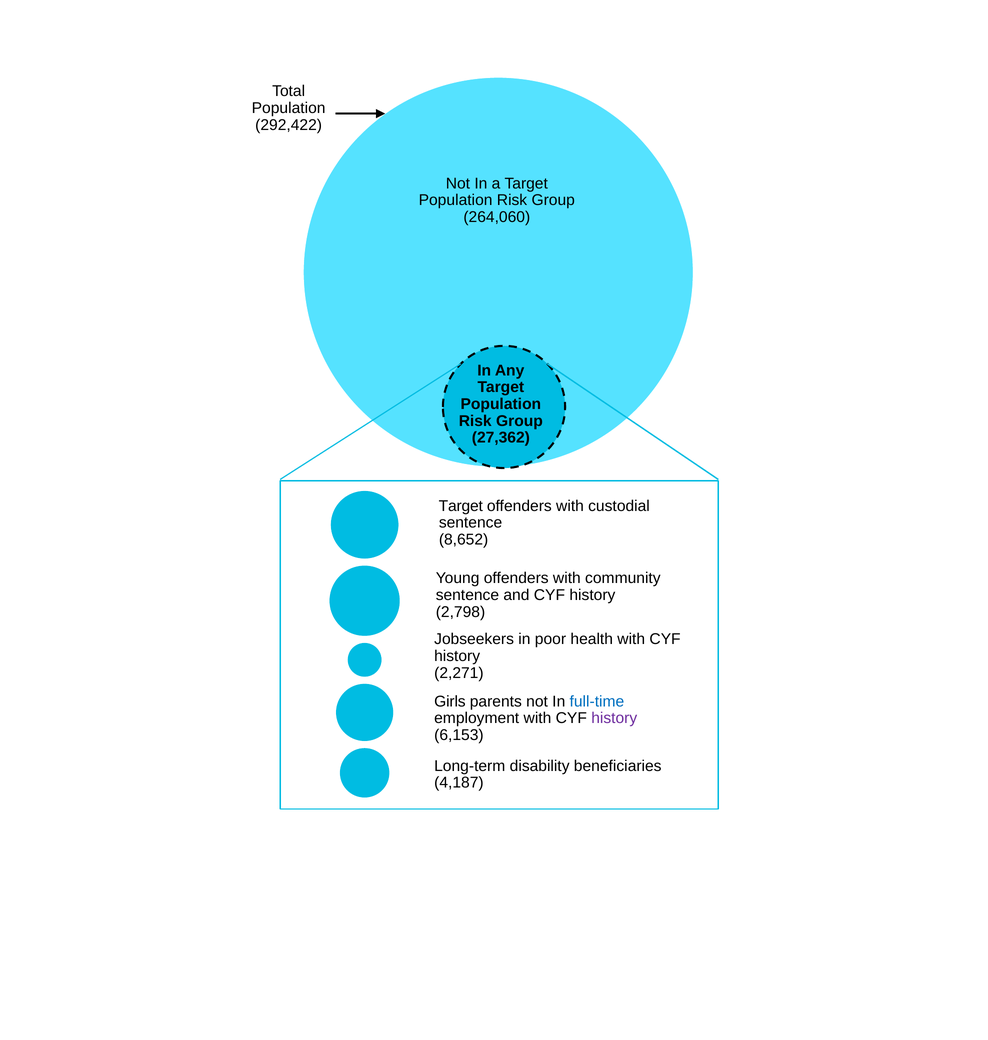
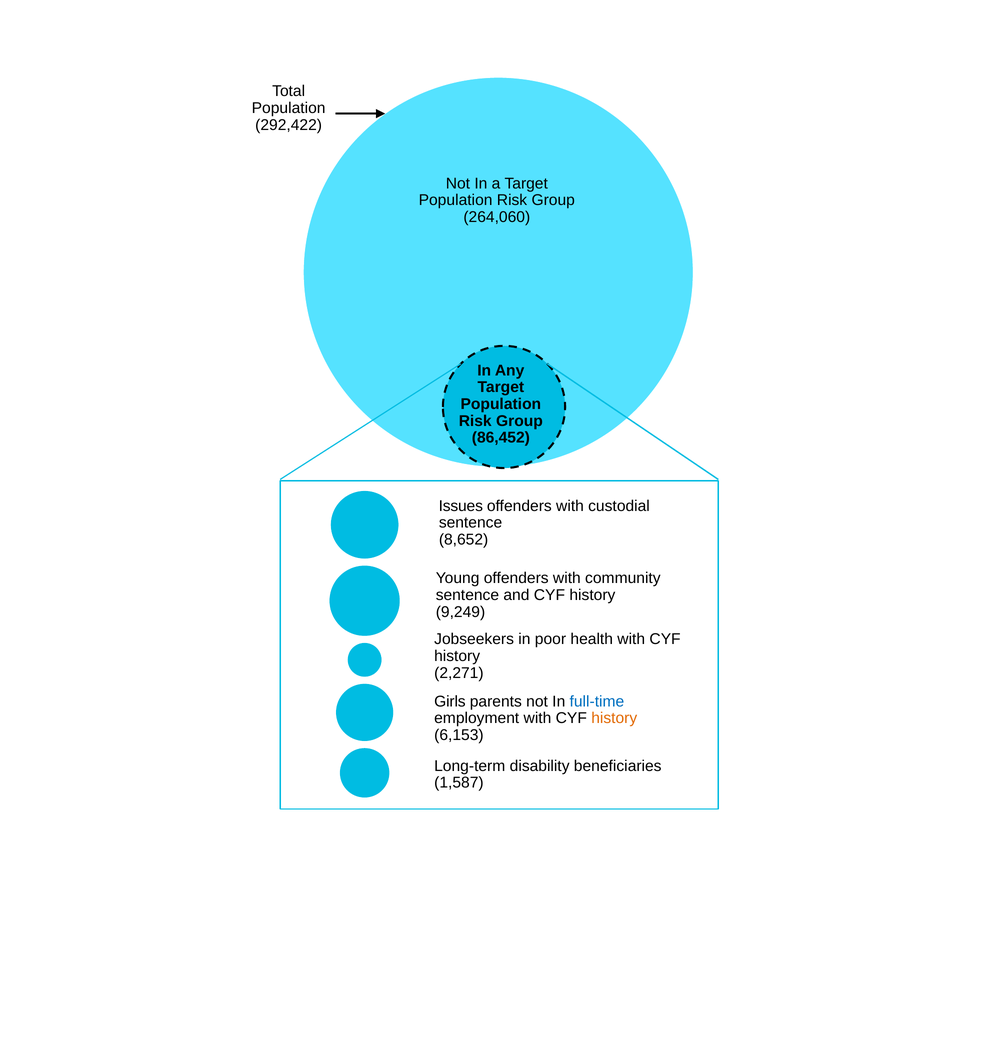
27,362: 27,362 -> 86,452 (501, 438)
Target: Target -> Issues (461, 506)
2,798: 2,798 -> 9,249 (461, 612)
history colour: purple -> orange (614, 718)
4,187: 4,187 -> 1,587 (459, 783)
